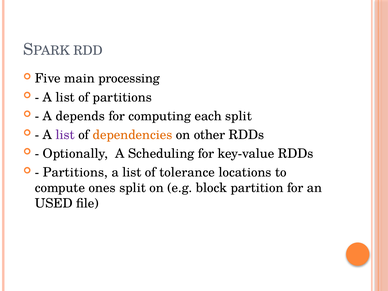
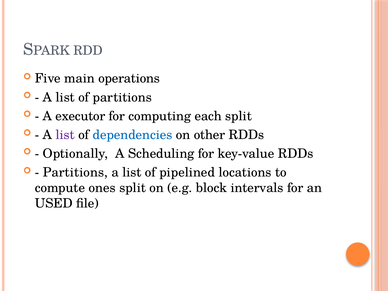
processing: processing -> operations (129, 78)
depends: depends -> executor (80, 116)
dependencies colour: orange -> blue (133, 135)
tolerance: tolerance -> pipelined (187, 172)
partition: partition -> intervals (257, 188)
